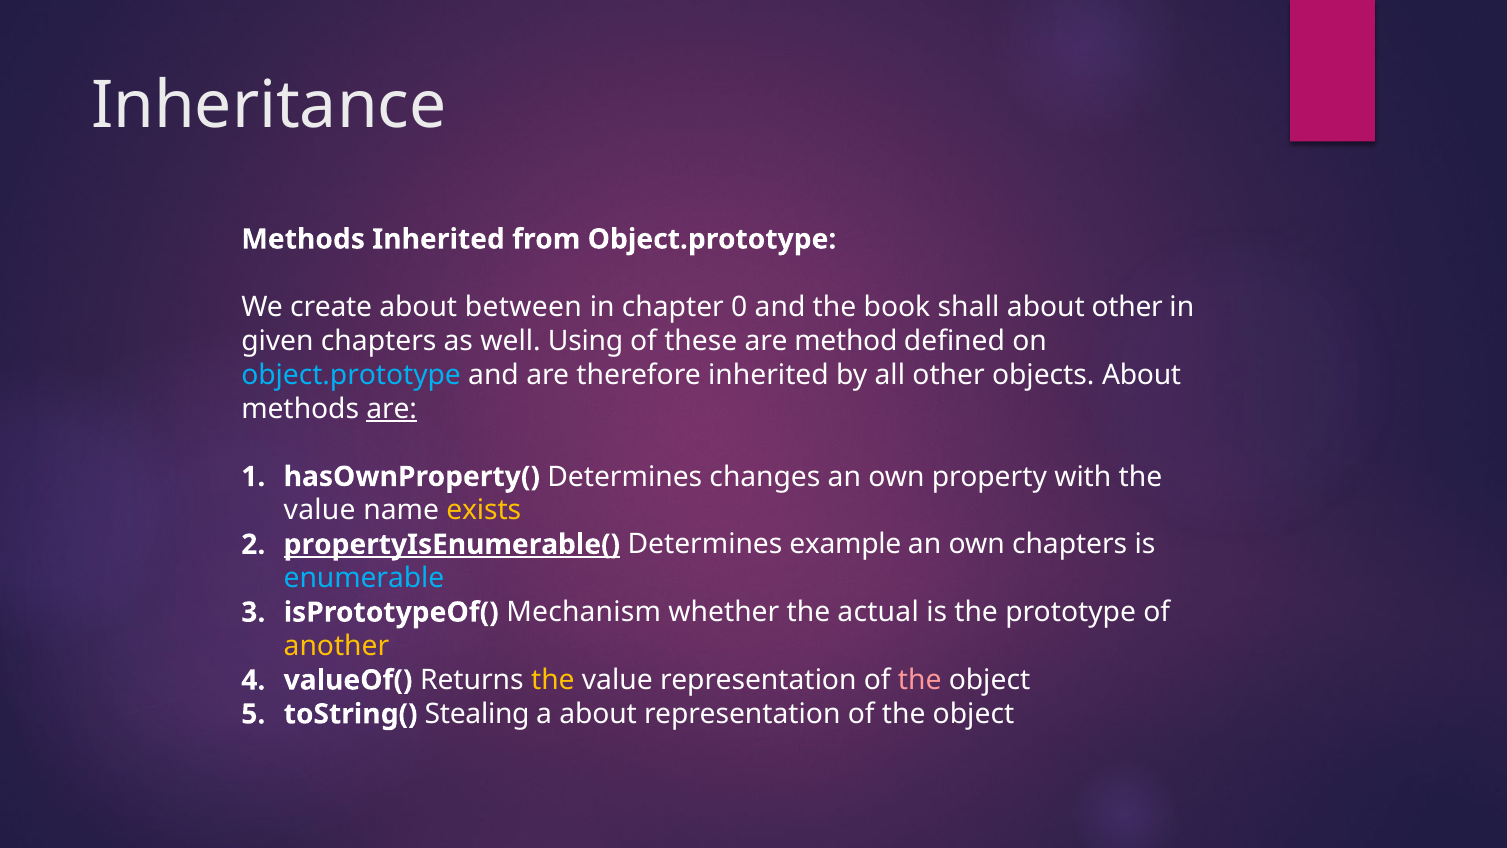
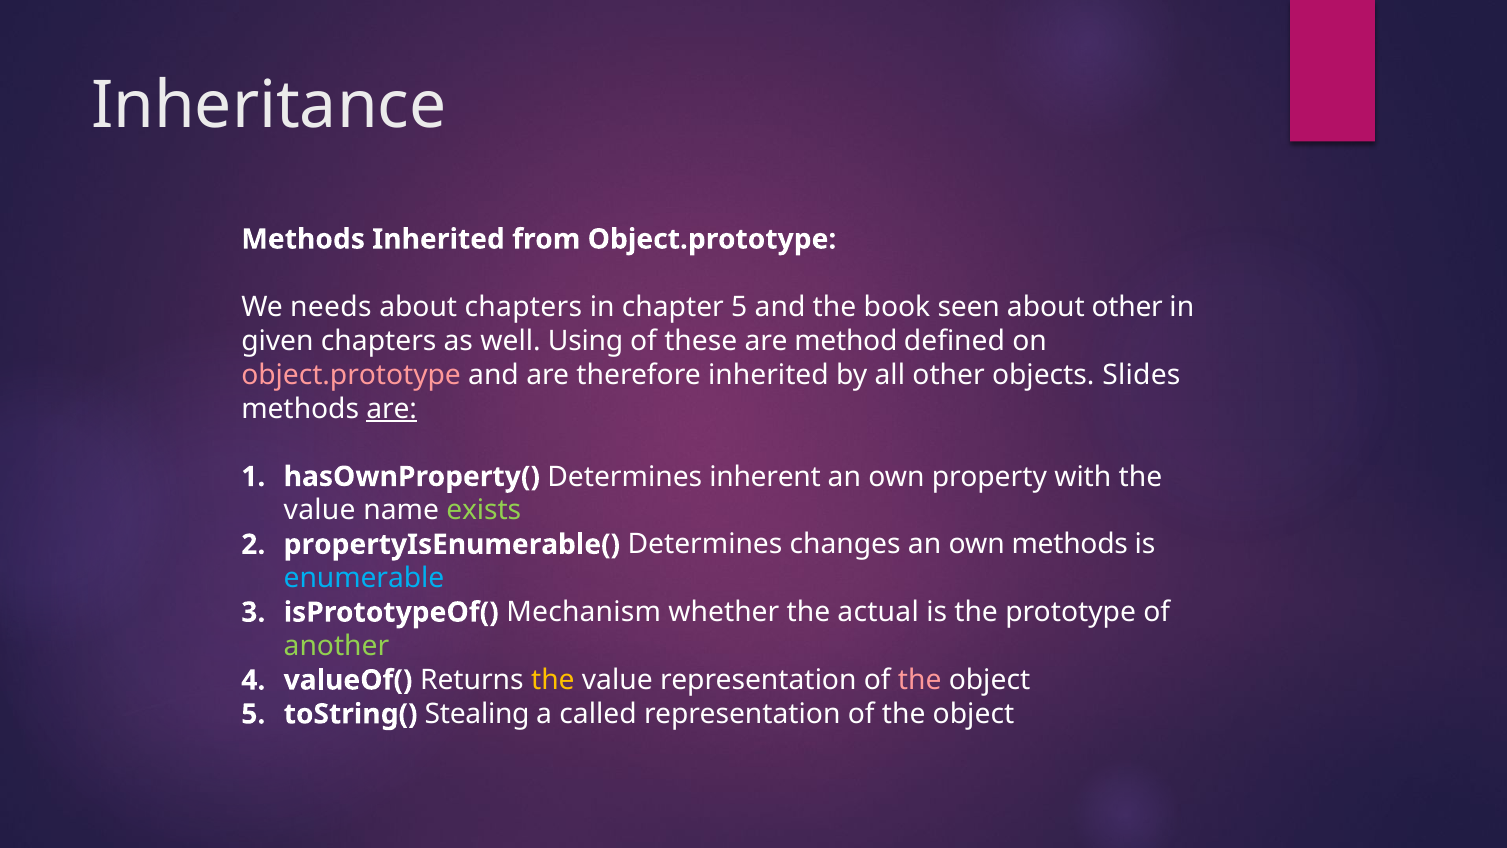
create: create -> needs (331, 307)
about between: between -> chapters (523, 307)
chapter 0: 0 -> 5 (739, 307)
shall: shall -> seen (969, 307)
object.prototype colour: light blue -> pink (351, 375)
objects About: About -> Slides (1141, 375)
changes: changes -> inherent (765, 477)
exists colour: yellow -> light green (484, 510)
propertyIsEnumerable( underline: present -> none (452, 544)
example: example -> changes (845, 544)
own chapters: chapters -> methods (1070, 544)
another colour: yellow -> light green (336, 646)
a about: about -> called (598, 714)
